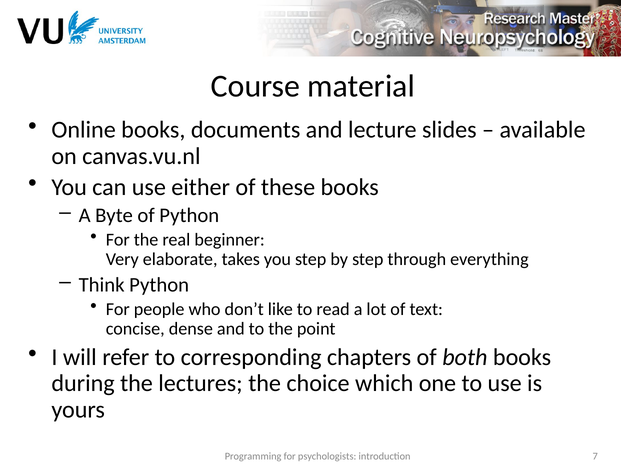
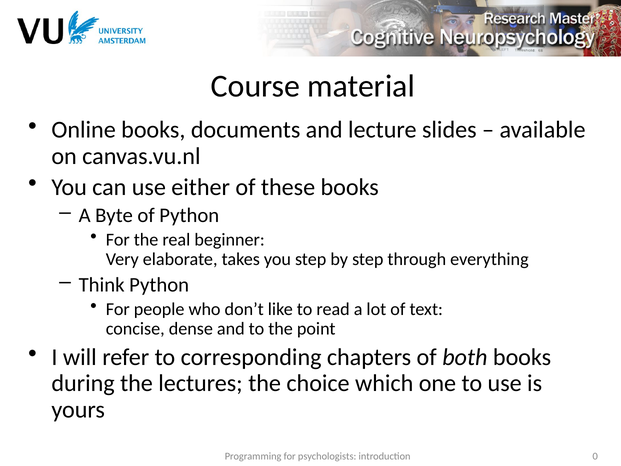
7: 7 -> 0 (595, 456)
